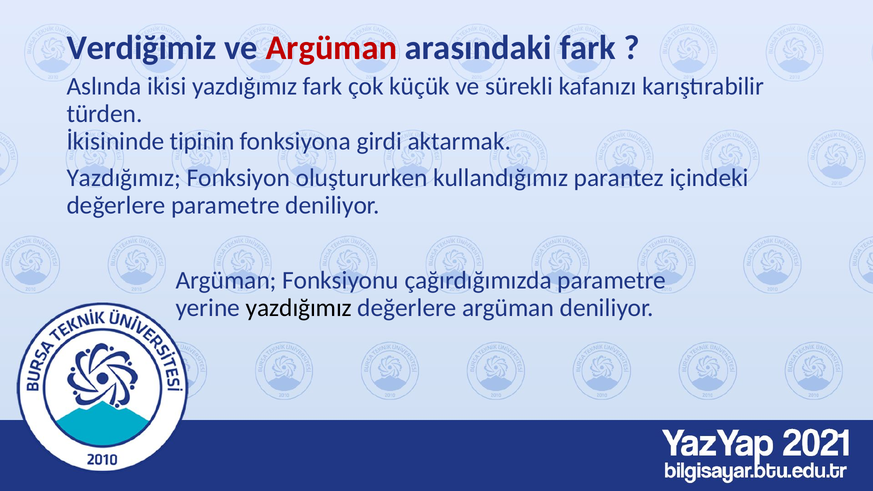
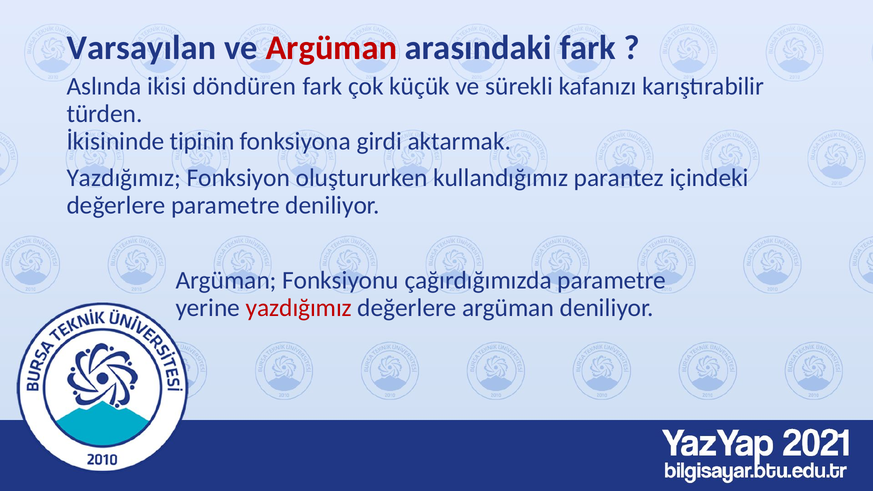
Verdiğimiz: Verdiğimiz -> Varsayılan (141, 48)
ikisi yazdığımız: yazdığımız -> döndüren (244, 86)
yazdığımız colour: black -> red (299, 308)
